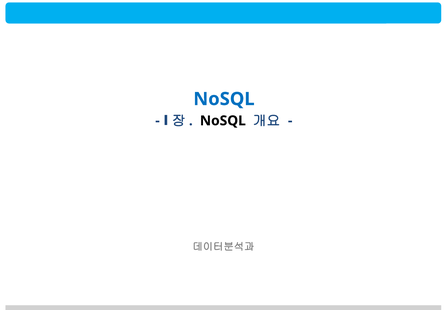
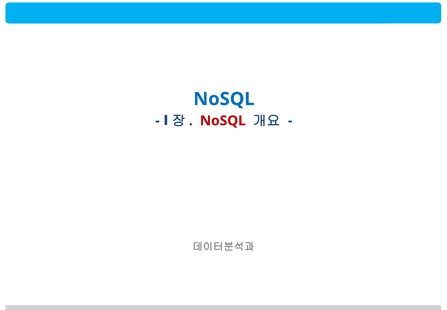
NoSQL colour: black -> red (223, 121)
